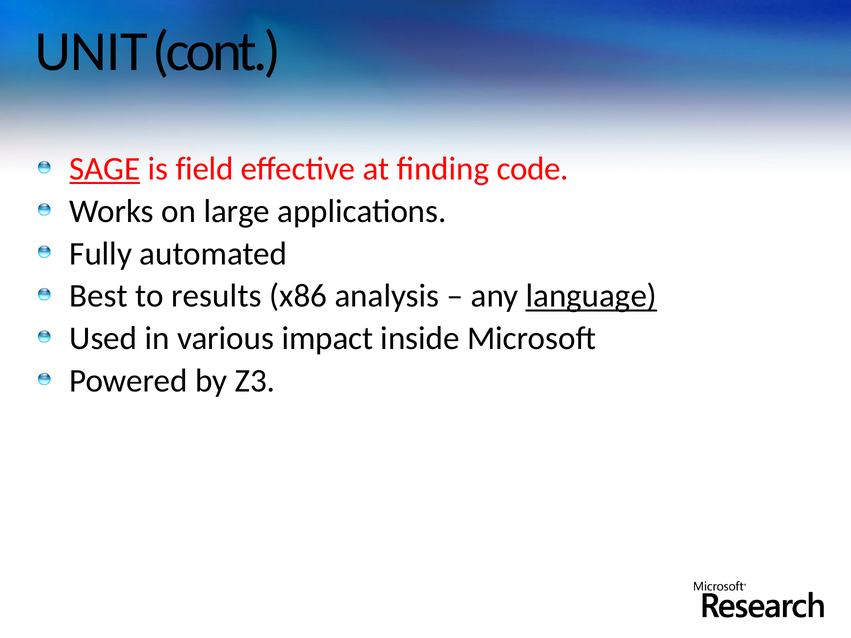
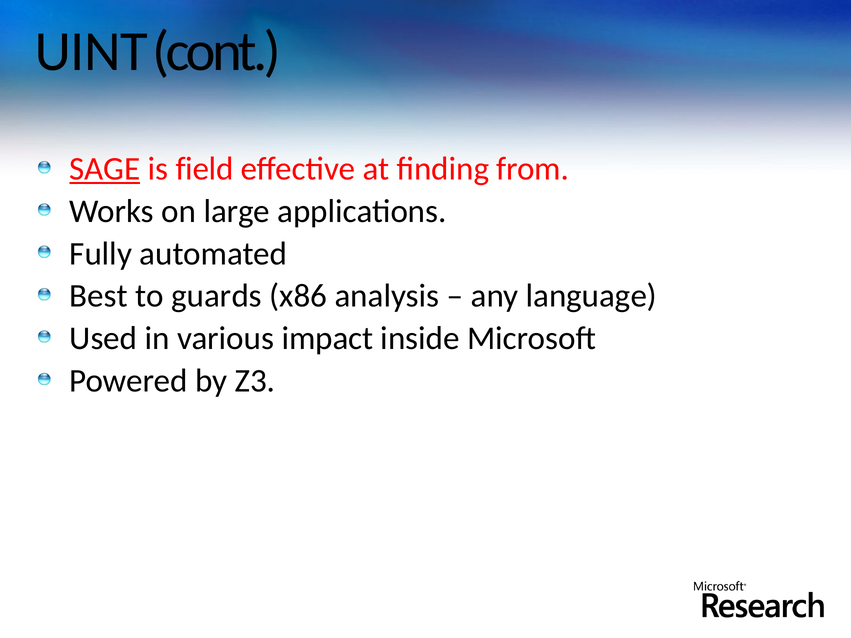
UNIT: UNIT -> UINT (91, 52)
code: code -> from (533, 169)
results: results -> guards (216, 296)
language underline: present -> none (591, 296)
